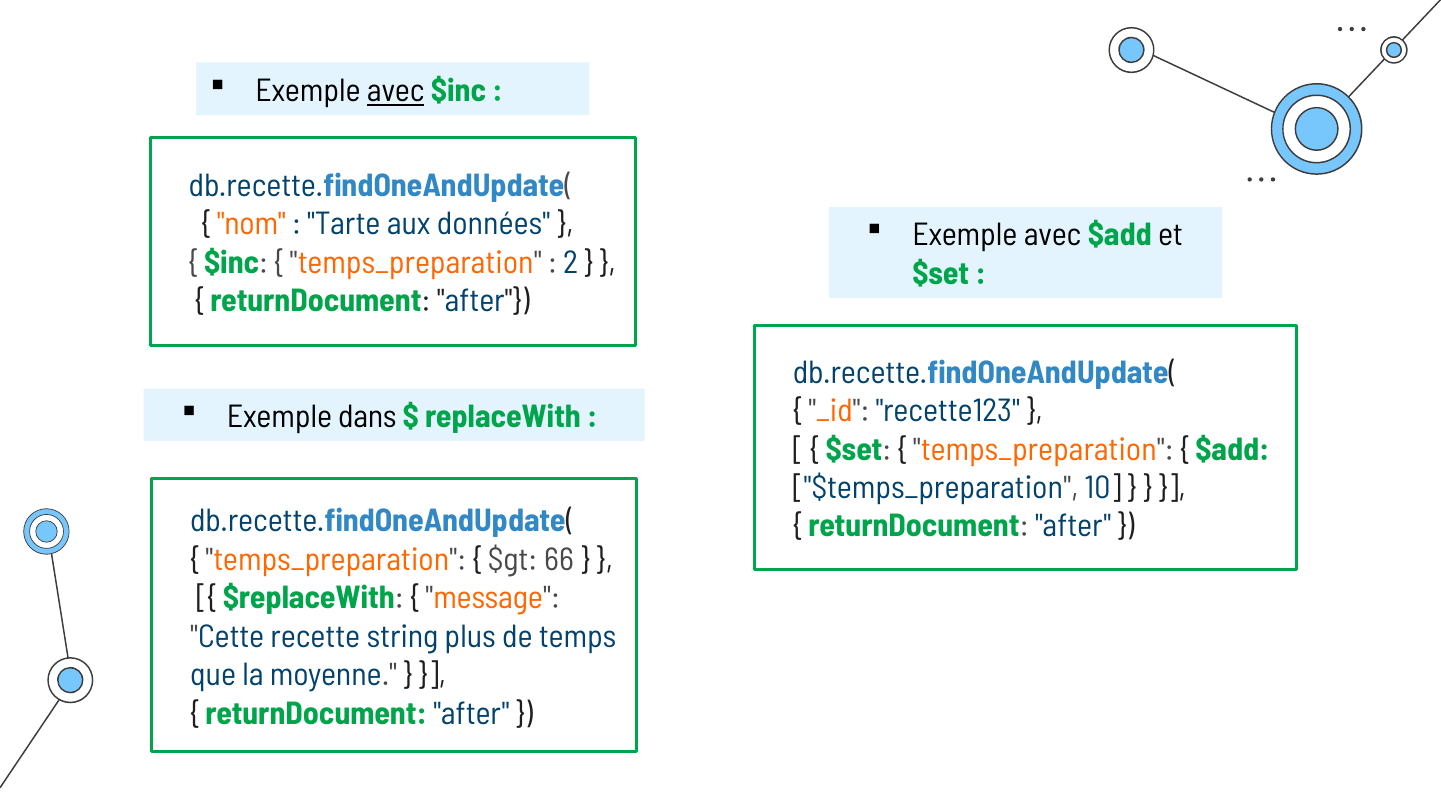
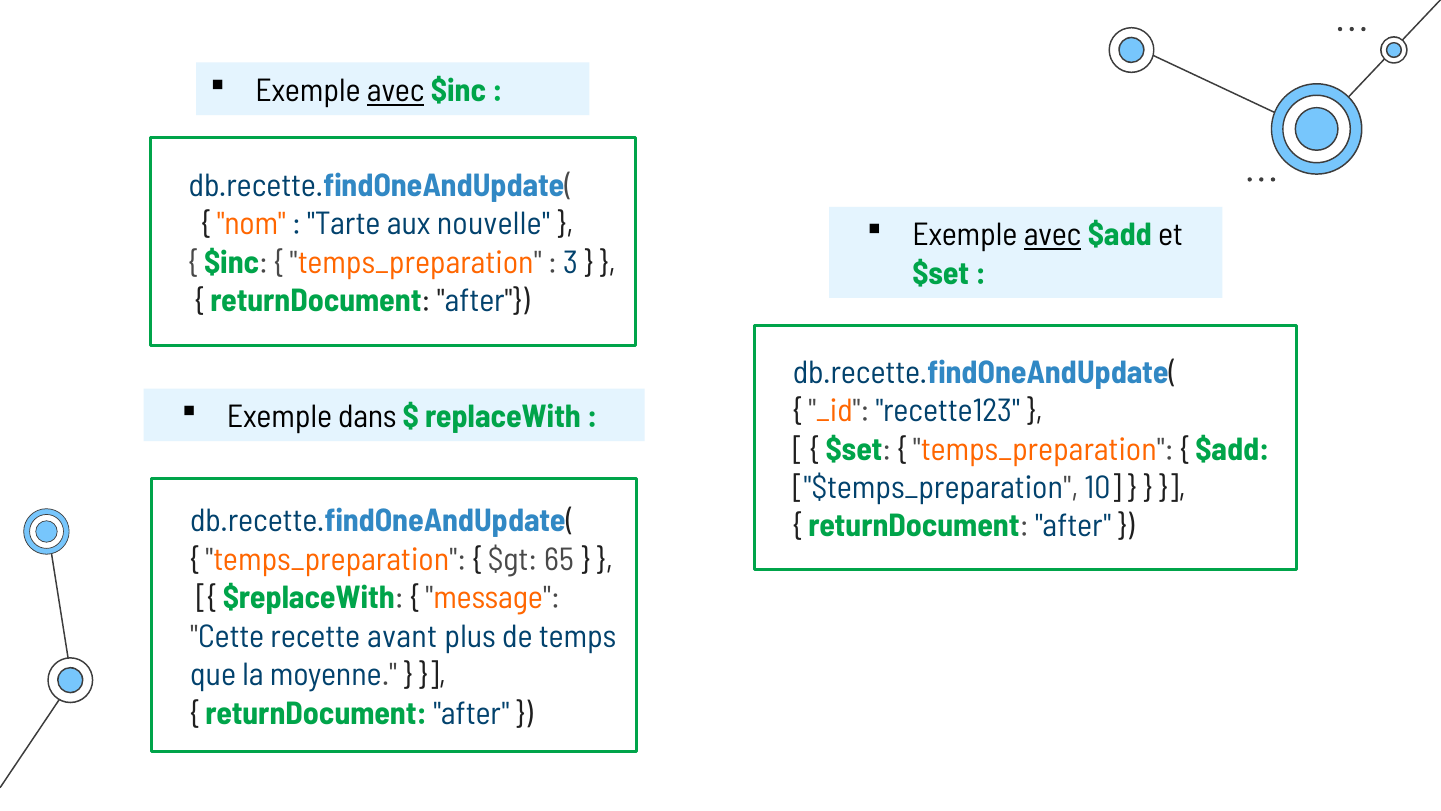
données: données -> nouvelle (493, 224)
avec underline: none -> present (1053, 235)
2: 2 -> 3 (571, 263)
66: 66 -> 65 (559, 559)
string: string -> avant (402, 636)
